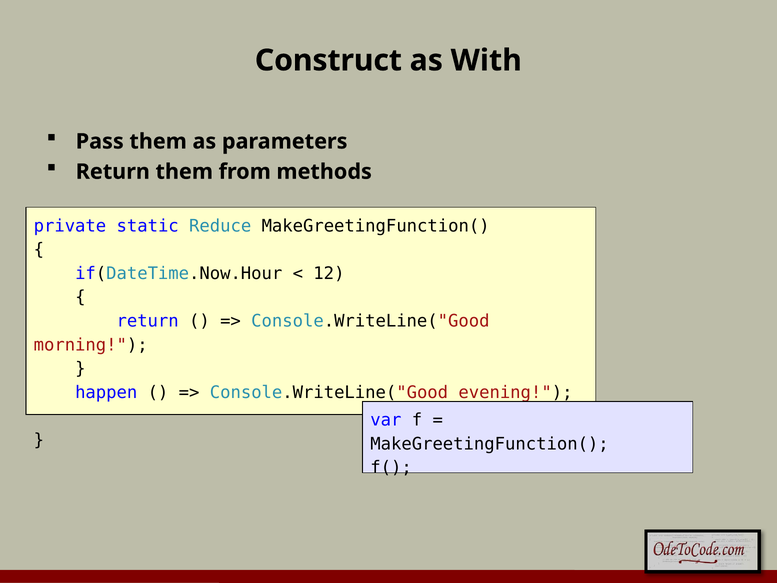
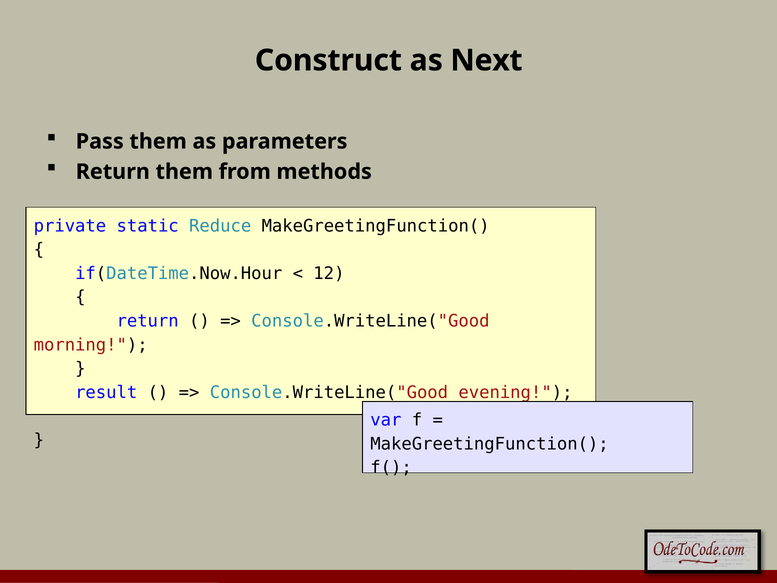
With: With -> Next (486, 60)
happen: happen -> result (106, 392)
